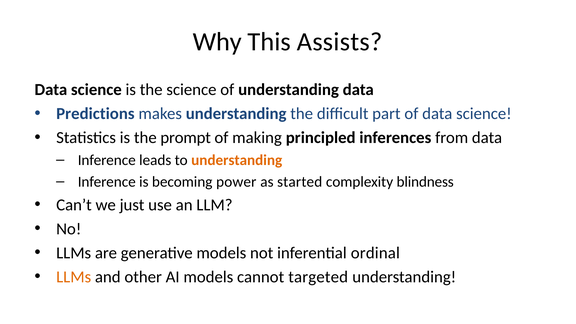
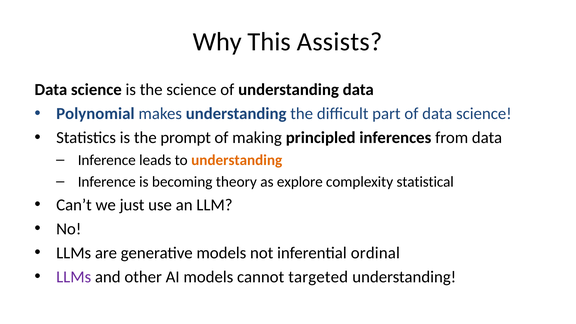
Predictions: Predictions -> Polynomial (95, 114)
power: power -> theory (236, 182)
started: started -> explore (300, 182)
blindness: blindness -> statistical (425, 182)
LLMs colour: orange -> purple (74, 277)
